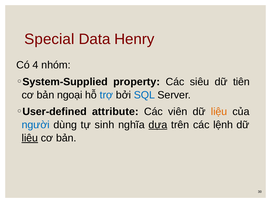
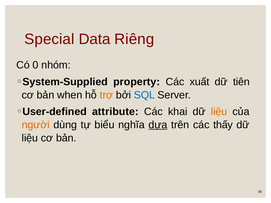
Henry: Henry -> Riêng (134, 39)
4: 4 -> 0 (36, 65)
siêu: siêu -> xuất (200, 82)
ngoại: ngoại -> when (70, 95)
trợ colour: blue -> orange (106, 95)
viên: viên -> khai (178, 112)
người colour: blue -> orange (36, 125)
sinh: sinh -> biểu (105, 125)
lệnh: lệnh -> thấy (223, 125)
liệu underline: present -> none (30, 138)
